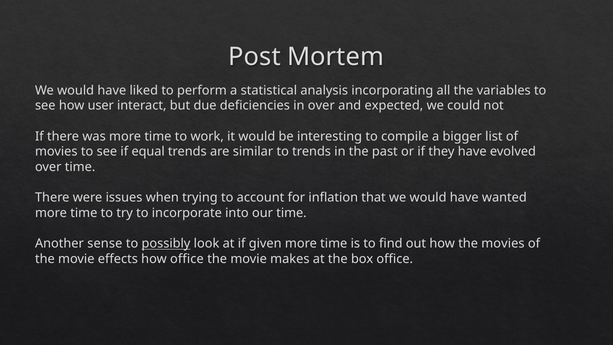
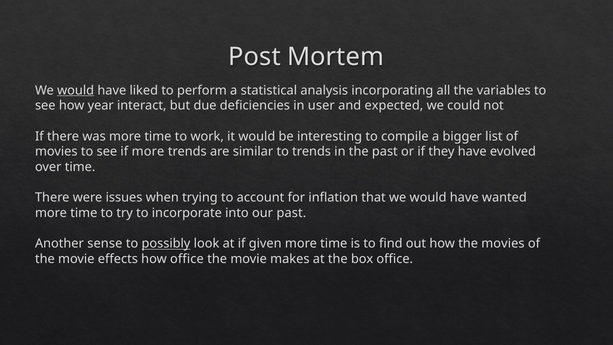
would underline: none -> present (76, 90)
user: user -> year (101, 106)
in over: over -> user (321, 106)
if equal: equal -> more (148, 152)
our time: time -> past (291, 213)
